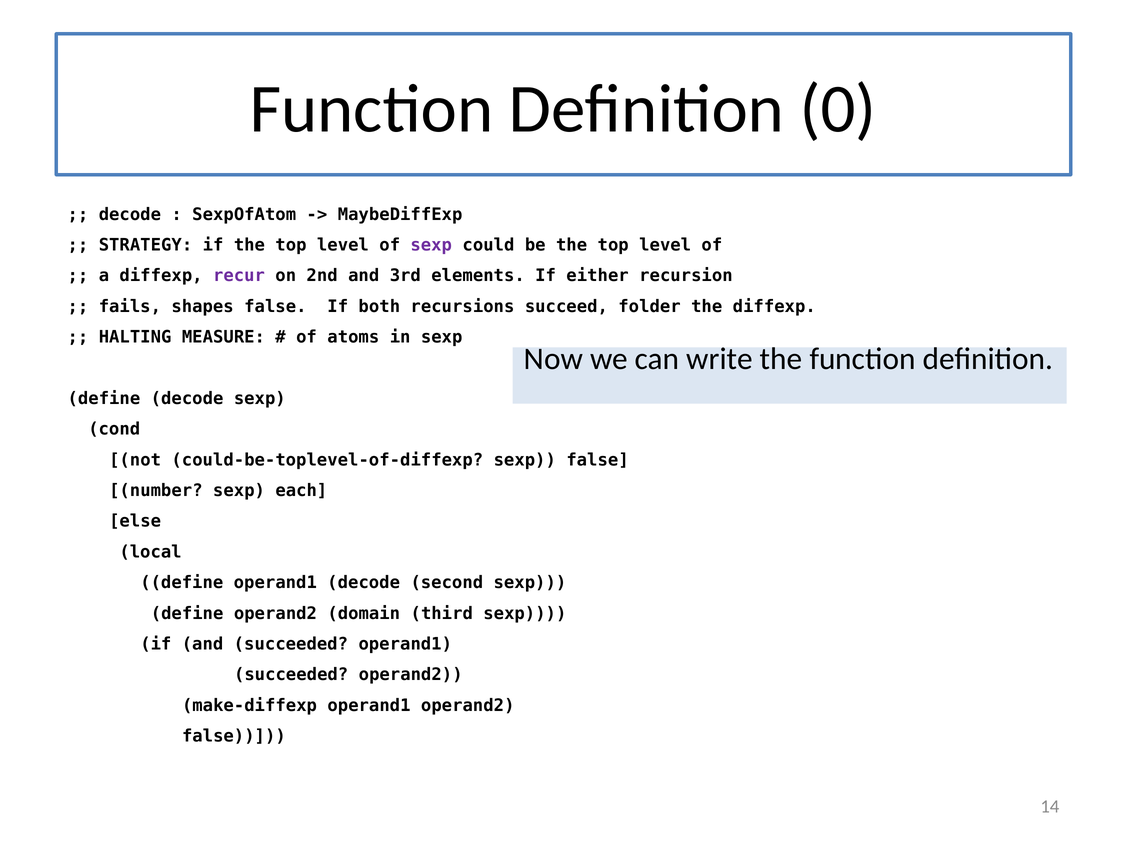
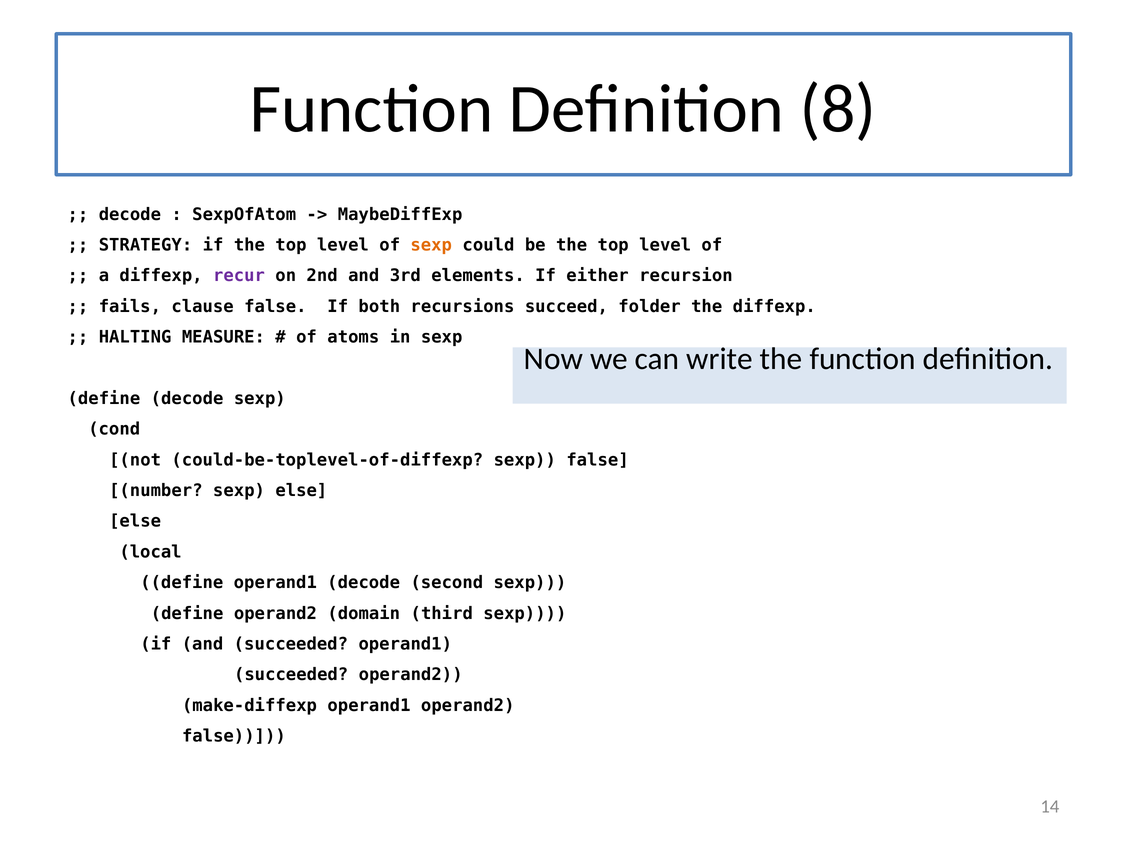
0: 0 -> 8 (838, 109)
sexp colour: purple -> orange (431, 245)
shapes: shapes -> clause (203, 307)
sexp each: each -> else (301, 491)
